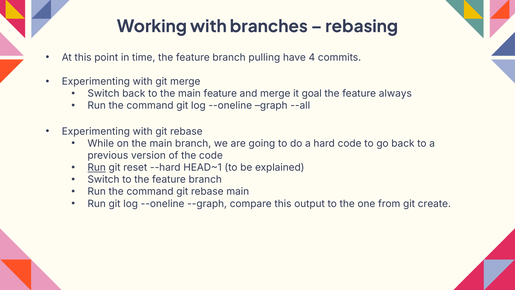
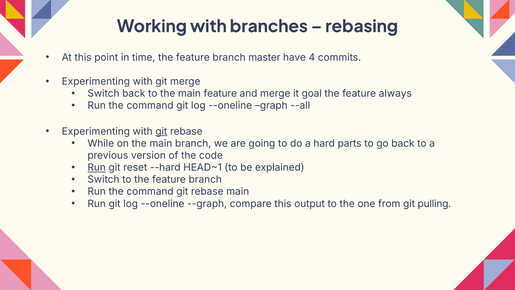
pulling: pulling -> master (264, 57)
git underline: none -> present (161, 131)
hard code: code -> parts (350, 143)
create: create -> pulling (434, 203)
